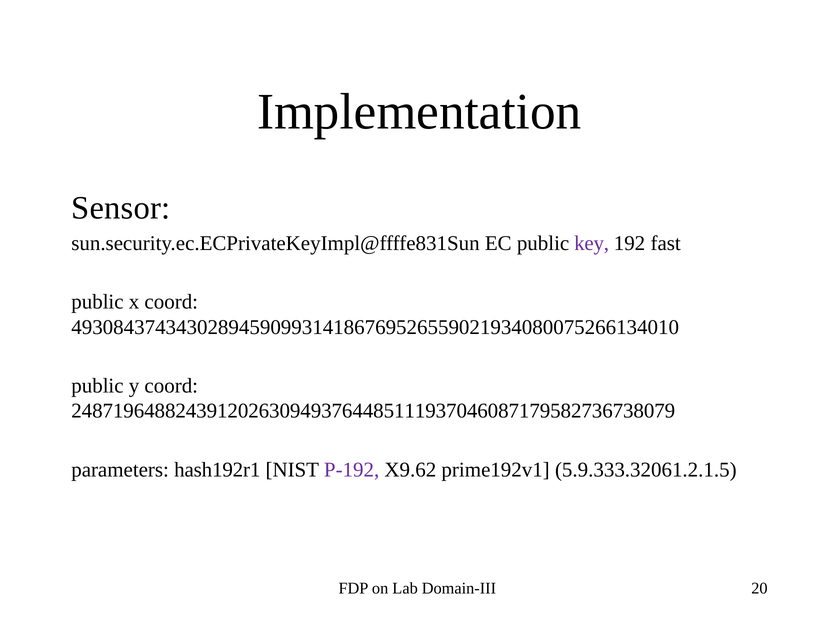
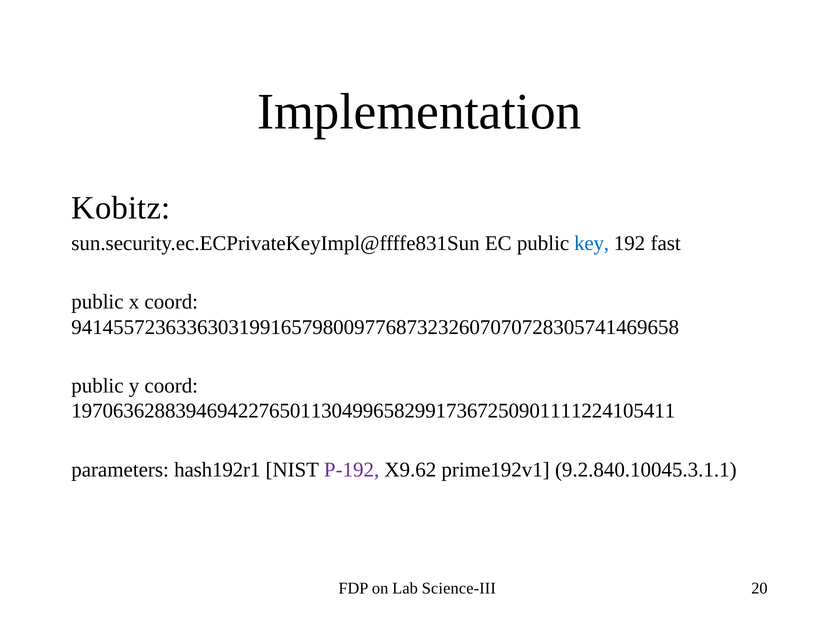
Sensor: Sensor -> Kobitz (121, 208)
key colour: purple -> blue (592, 243)
4930843743430289459099314186769526559021934080075266134010: 4930843743430289459099314186769526559021934080075266134010 -> 9414557236336303199165798009776873232607070728305741469658 (375, 327)
2487196488243912026309493764485111937046087179582736738079: 2487196488243912026309493764485111937046087179582736738079 -> 1970636288394694227650113049965829917367250901111224105411 (373, 411)
5.9.333.32061.2.1.5: 5.9.333.32061.2.1.5 -> 9.2.840.10045.3.1.1 (646, 470)
Domain-III: Domain-III -> Science-III (459, 588)
